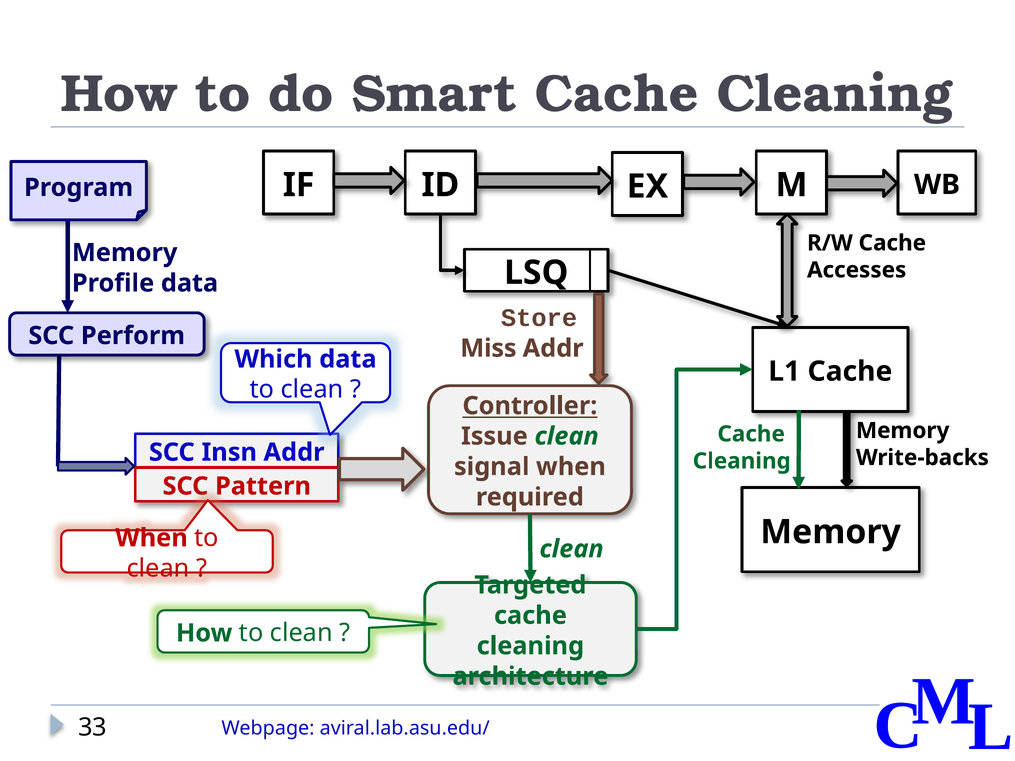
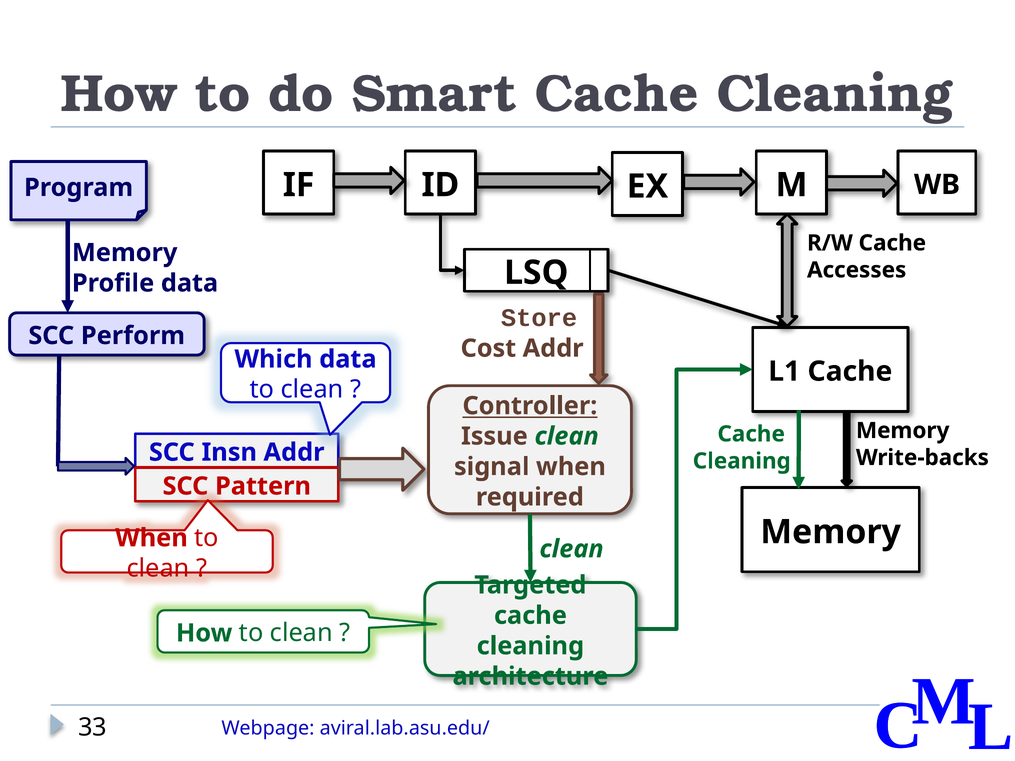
Miss: Miss -> Cost (488, 348)
